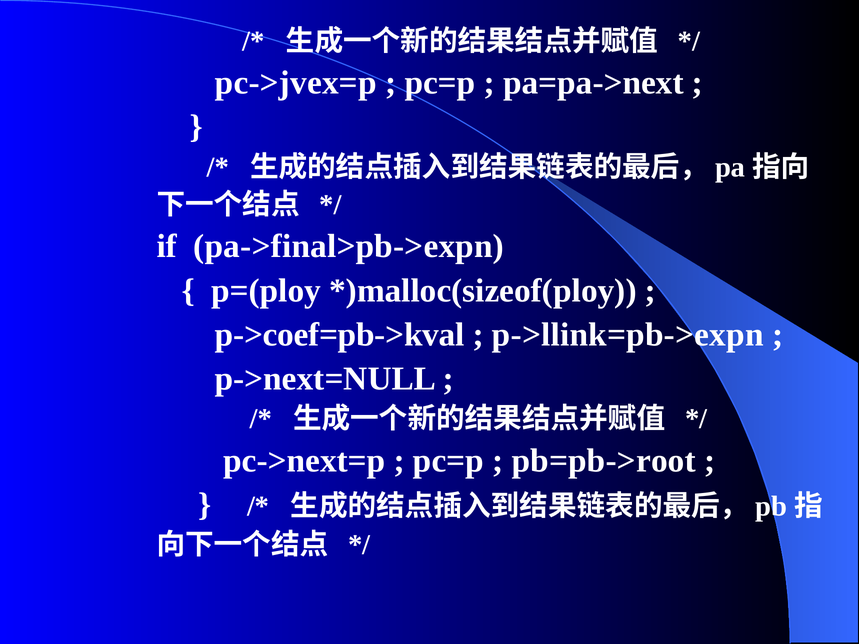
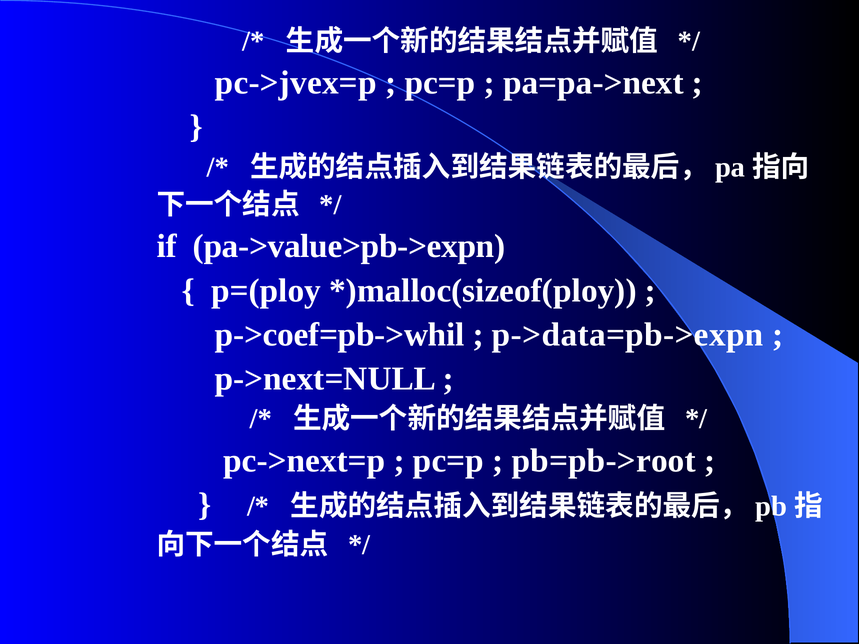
pa->final>pb->expn: pa->final>pb->expn -> pa->value>pb->expn (349, 247)
p->coef=pb->kval: p->coef=pb->kval -> p->coef=pb->whil (340, 335)
p->llink=pb->expn: p->llink=pb->expn -> p->data=pb->expn (628, 335)
